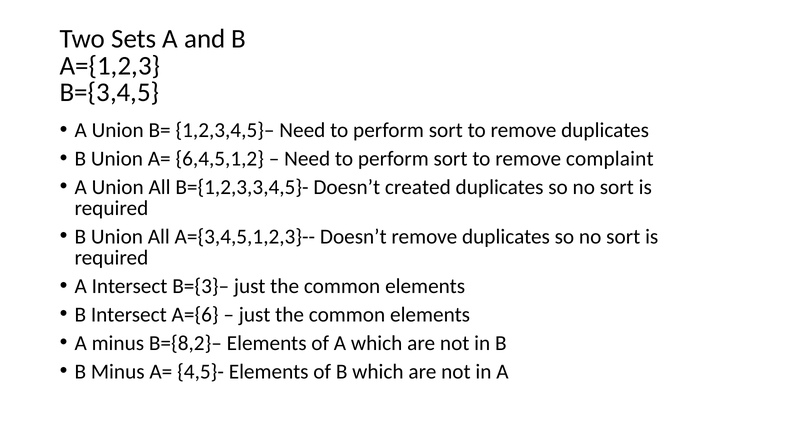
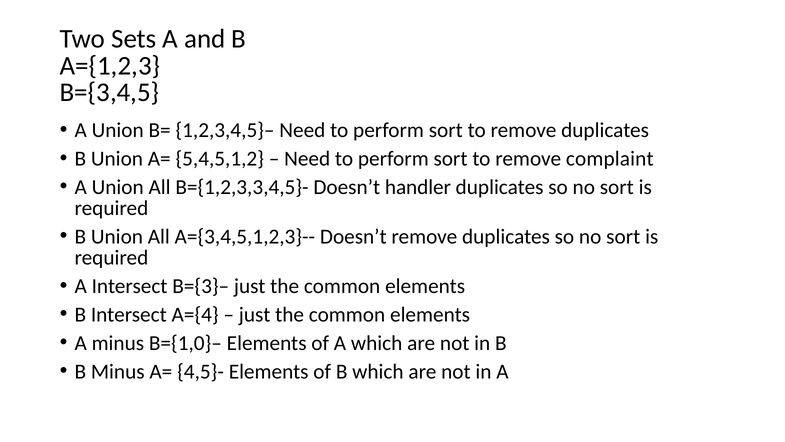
6,4,5,1,2: 6,4,5,1,2 -> 5,4,5,1,2 (220, 159)
created: created -> handler (418, 187)
A={6: A={6 -> A={4 (195, 315)
B={8,2}–: B={8,2}– -> B={1,0}– (185, 343)
